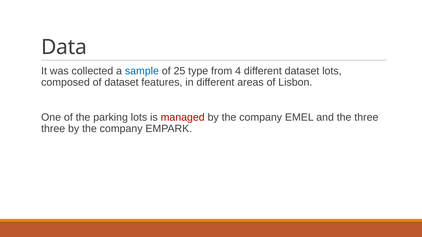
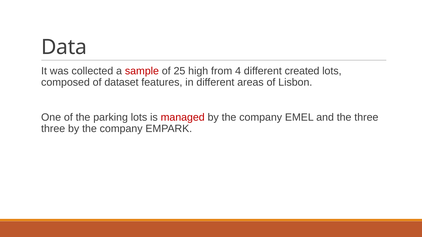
sample colour: blue -> red (142, 71)
type: type -> high (198, 71)
different dataset: dataset -> created (302, 71)
